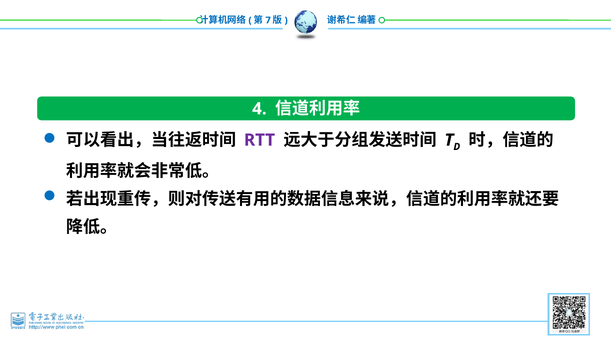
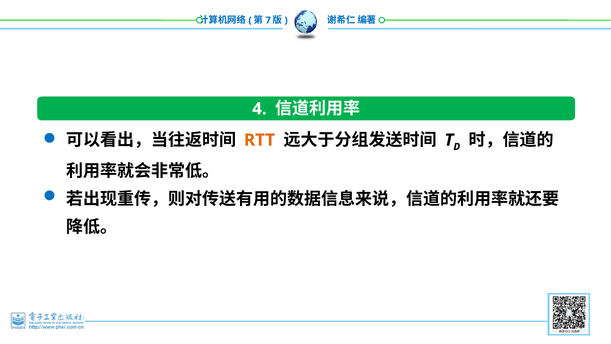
RTT colour: purple -> orange (259, 140)
